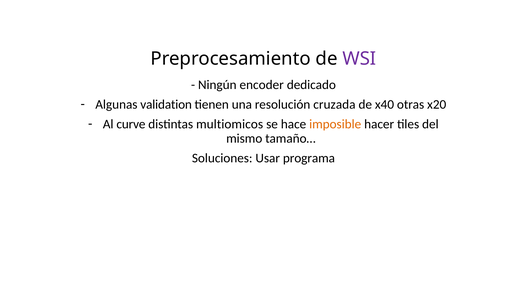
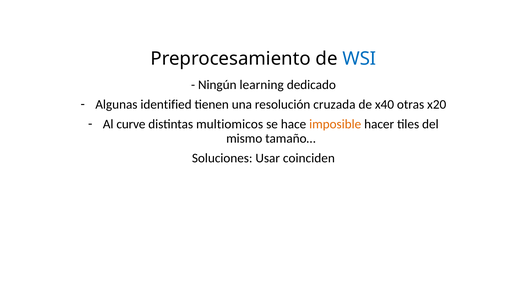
WSI colour: purple -> blue (359, 59)
encoder: encoder -> learning (262, 85)
validation: validation -> identified (166, 105)
programa: programa -> coinciden (309, 158)
